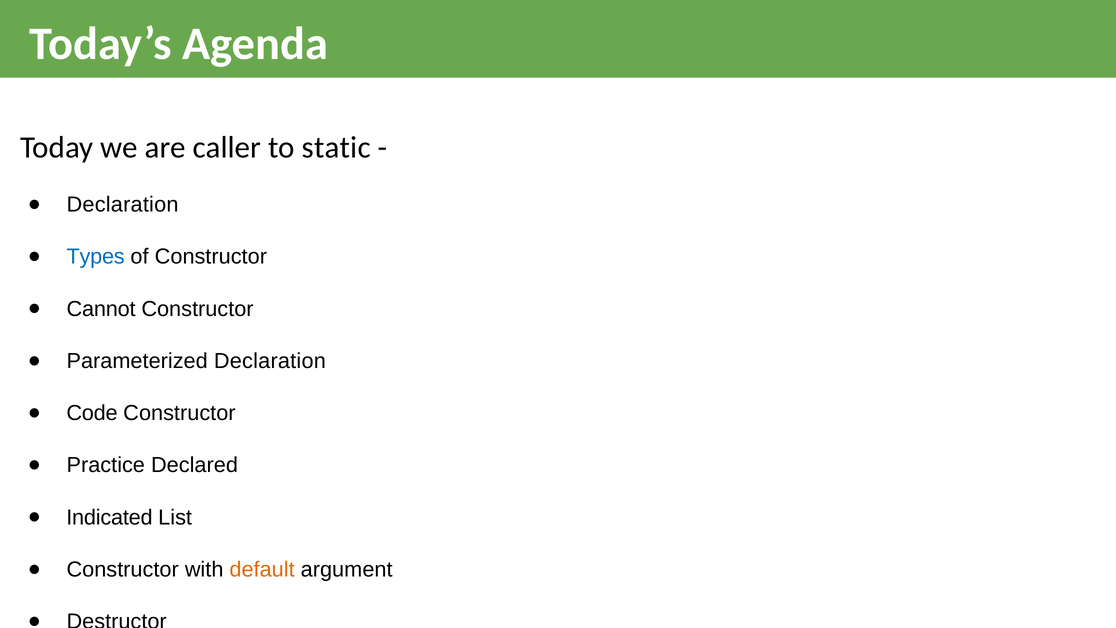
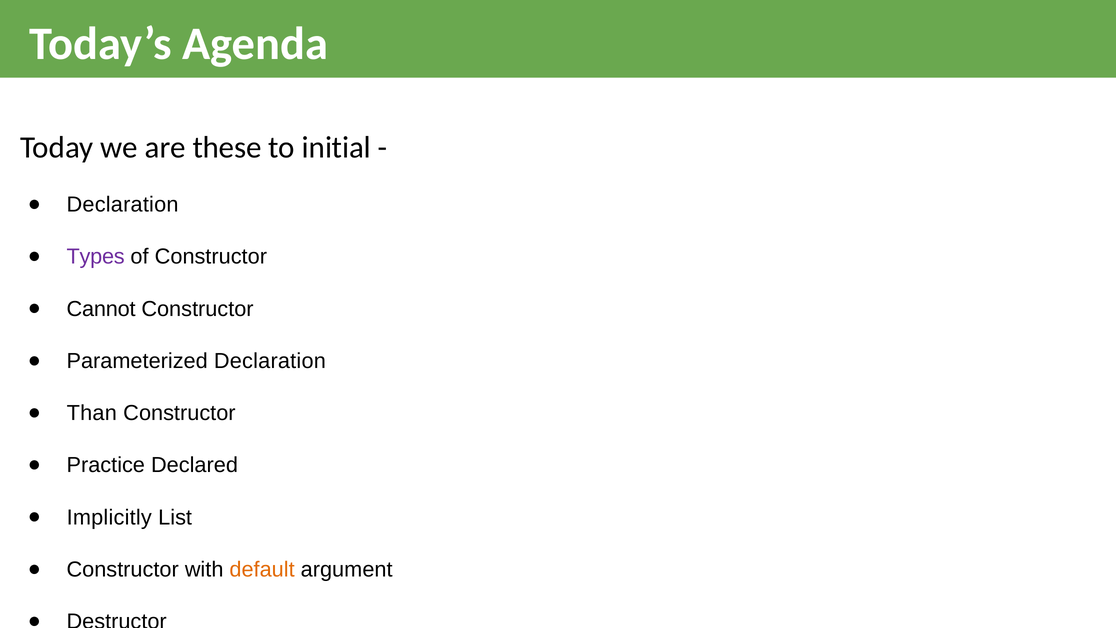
caller: caller -> these (227, 147)
static: static -> initial (336, 147)
Types colour: blue -> purple (96, 257)
Code: Code -> Than (92, 413)
Indicated: Indicated -> Implicitly (109, 517)
